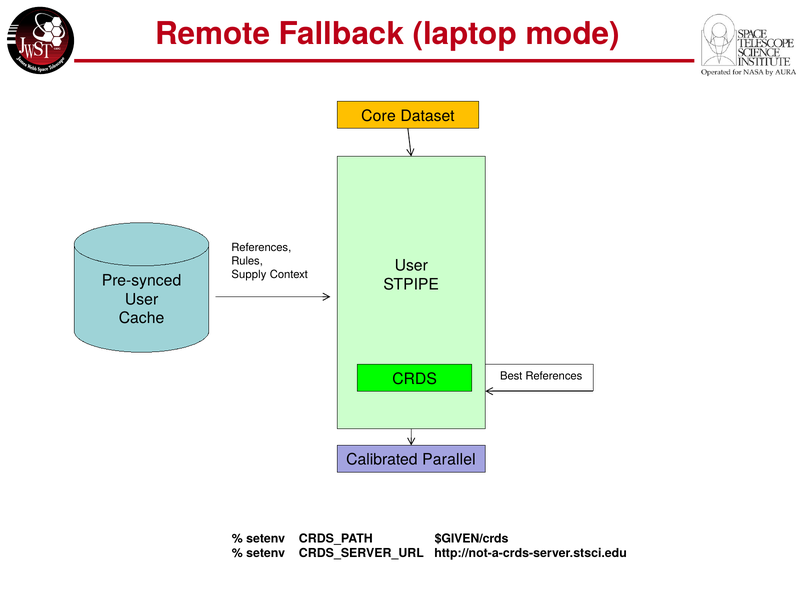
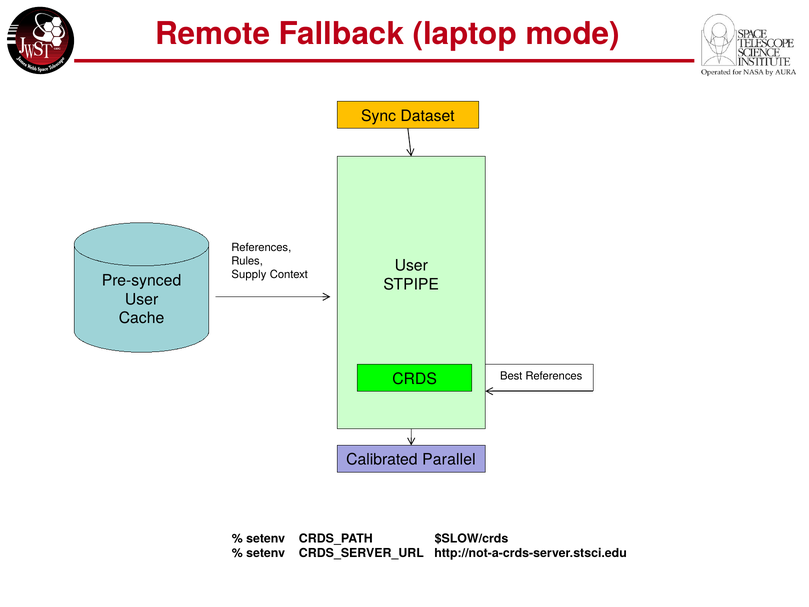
Core: Core -> Sync (379, 116)
$GIVEN/crds: $GIVEN/crds -> $SLOW/crds (471, 538)
